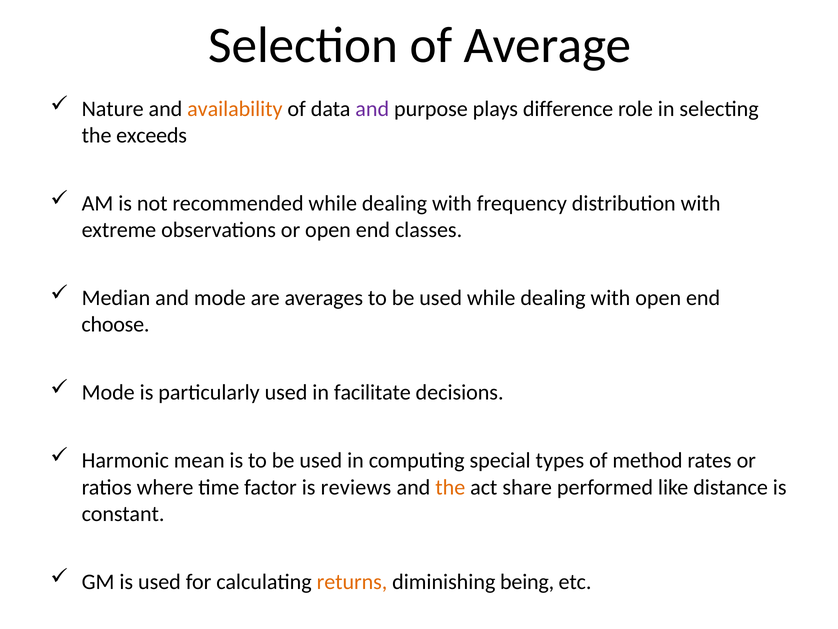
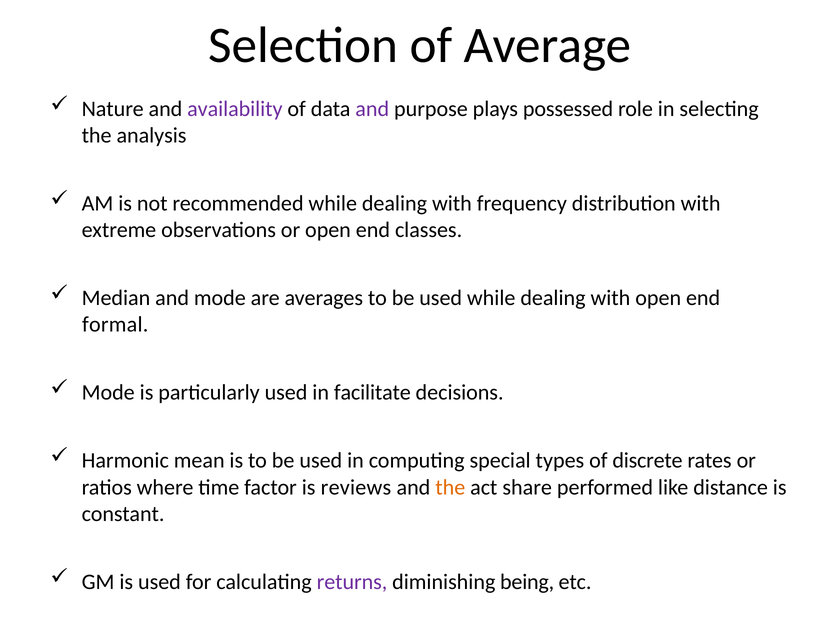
availability colour: orange -> purple (235, 109)
difference: difference -> possessed (568, 109)
exceeds: exceeds -> analysis (152, 135)
choose: choose -> formal (115, 324)
method: method -> discrete (648, 460)
returns colour: orange -> purple (352, 581)
